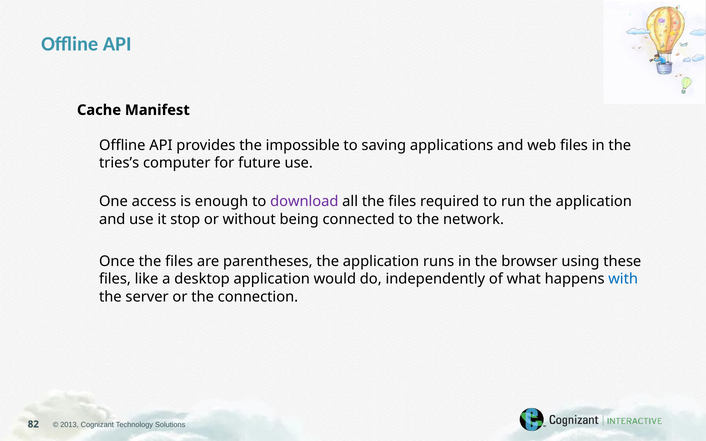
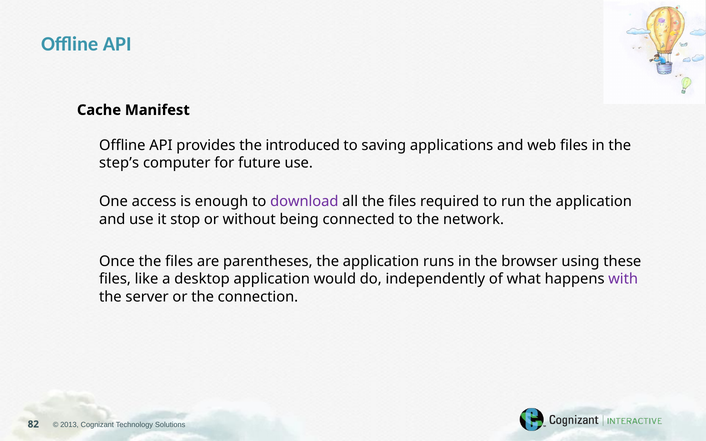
impossible: impossible -> introduced (303, 145)
tries’s: tries’s -> step’s (119, 163)
with colour: blue -> purple (623, 279)
